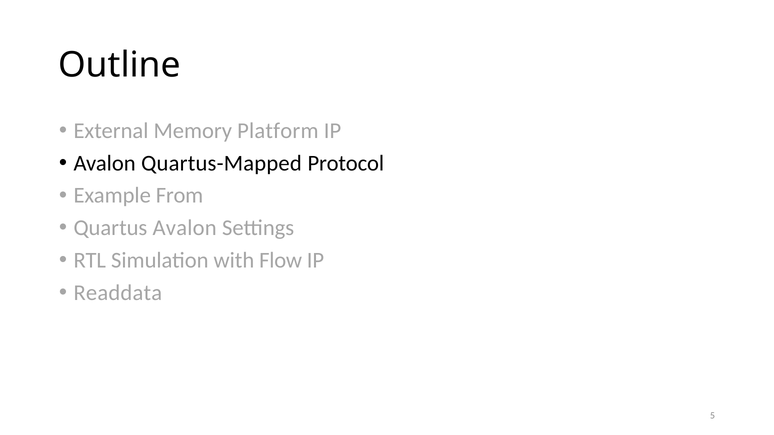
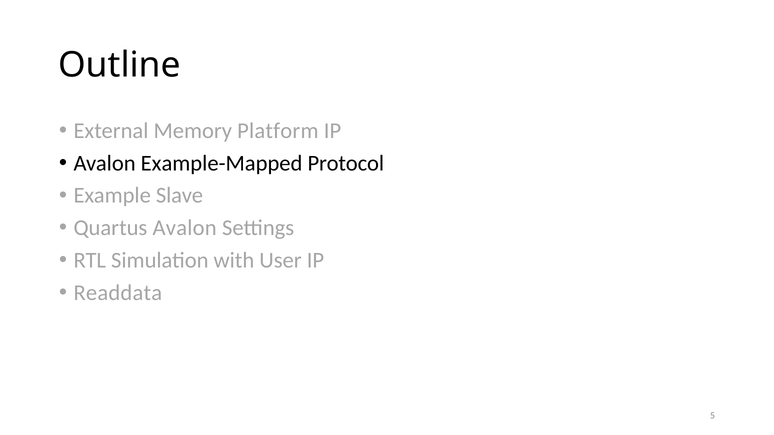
Quartus-Mapped: Quartus-Mapped -> Example-Mapped (222, 163)
From: From -> Slave (179, 196)
Flow: Flow -> User (280, 260)
